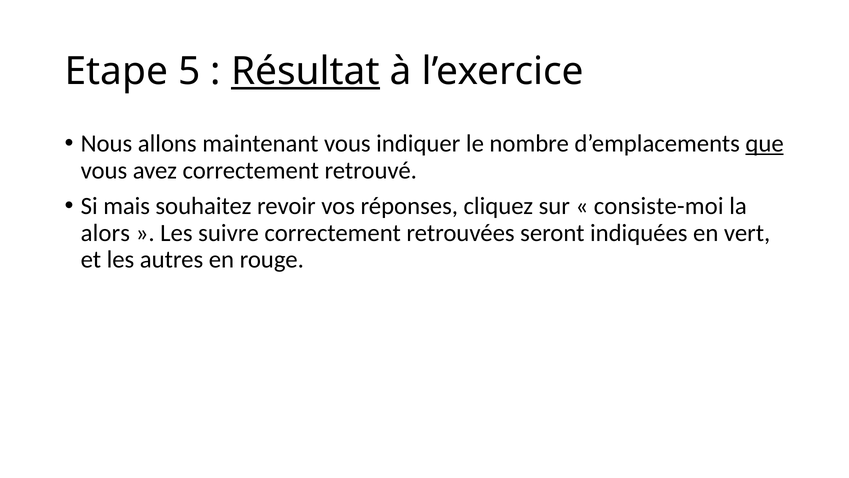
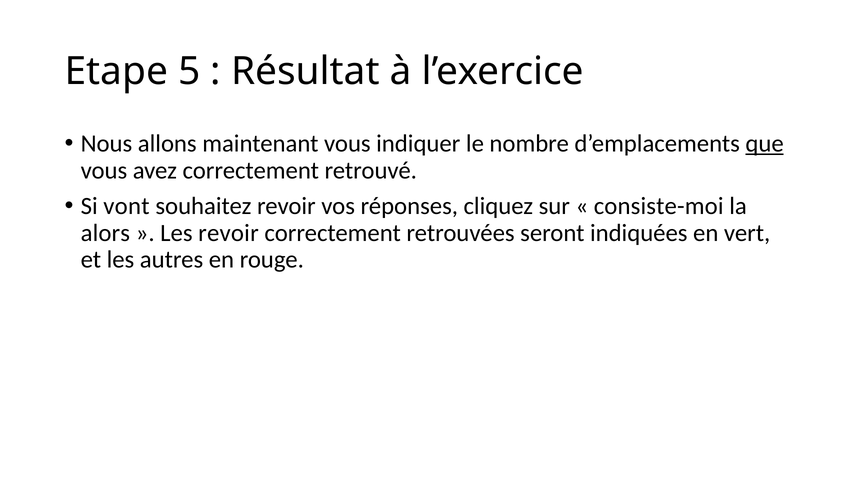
Résultat underline: present -> none (305, 71)
mais: mais -> vont (126, 206)
Les suivre: suivre -> revoir (228, 233)
